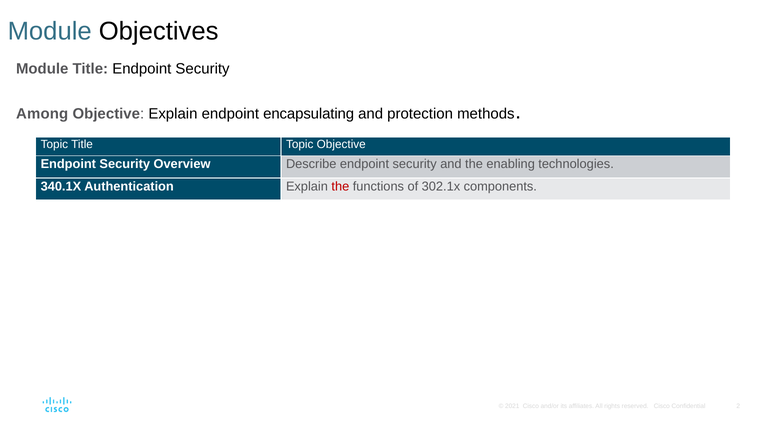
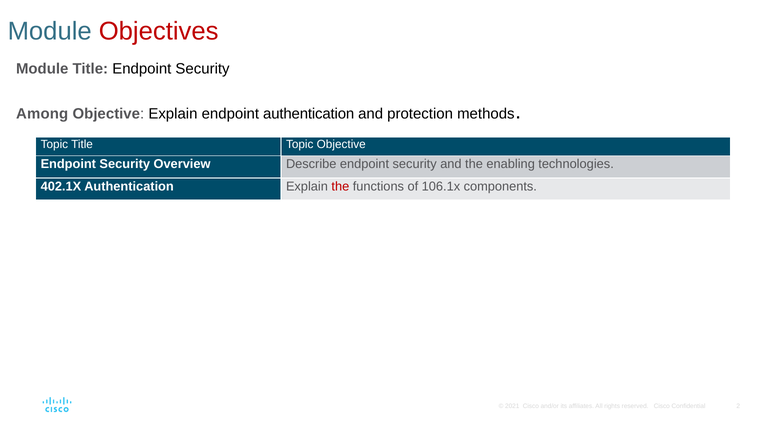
Objectives colour: black -> red (159, 31)
endpoint encapsulating: encapsulating -> authentication (309, 114)
340.1X: 340.1X -> 402.1X (61, 186)
302.1x: 302.1x -> 106.1x (441, 186)
